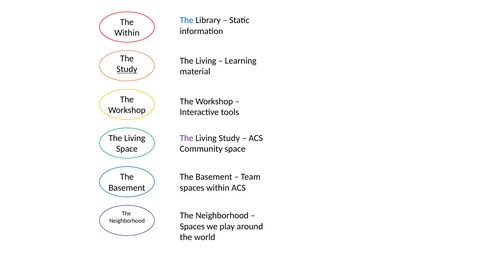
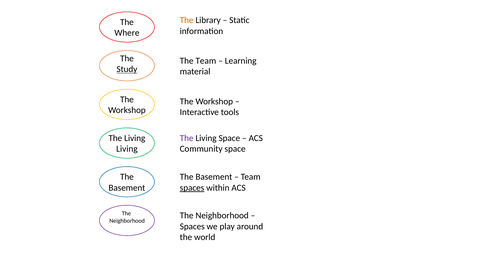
The colour: blue -> orange (187, 20)
Within: Within -> Where (127, 33)
Living: Living -> Team (206, 61)
Living Study: Study -> Space (229, 138)
Space: Space -> Living (127, 149)
spaces underline: none -> present (192, 187)
